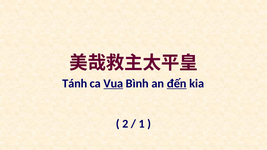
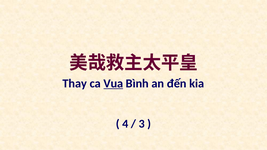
Tánh: Tánh -> Thay (75, 84)
đến underline: present -> none (177, 84)
2: 2 -> 4 (125, 124)
1: 1 -> 3 (142, 124)
